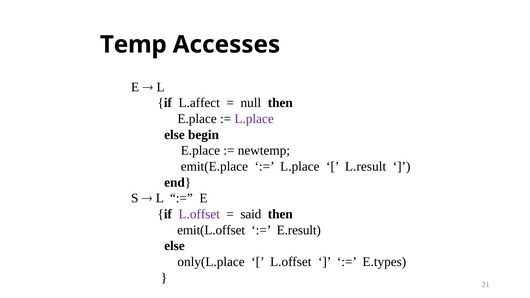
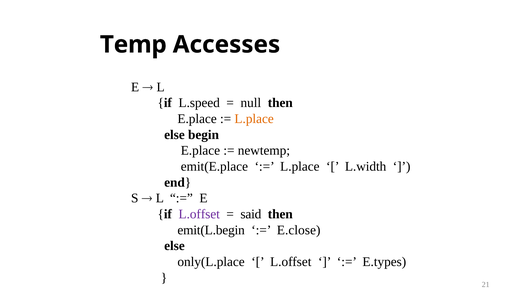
L.affect: L.affect -> L.speed (199, 103)
L.place colour: purple -> orange (254, 119)
L.result: L.result -> L.width (366, 167)
emit(L.offset: emit(L.offset -> emit(L.begin (211, 230)
E.result: E.result -> E.close (299, 230)
